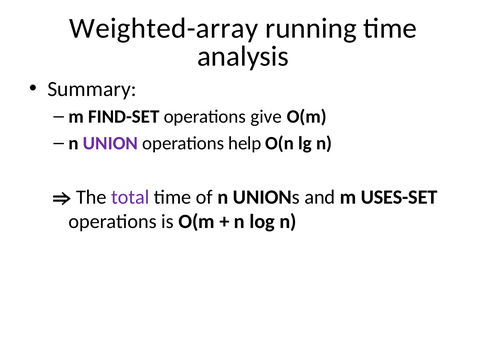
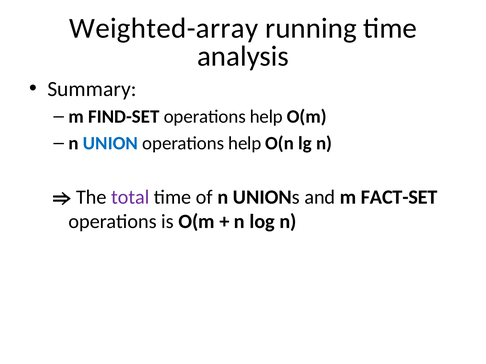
FIND-SET operations give: give -> help (266, 117)
UNION colour: purple -> blue (110, 143)
USES-SET: USES-SET -> FACT-SET (399, 197)
